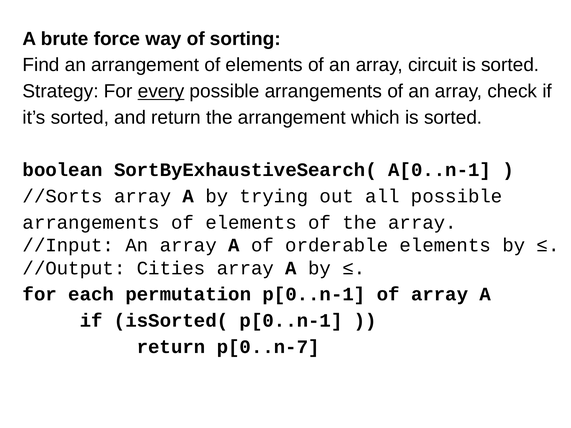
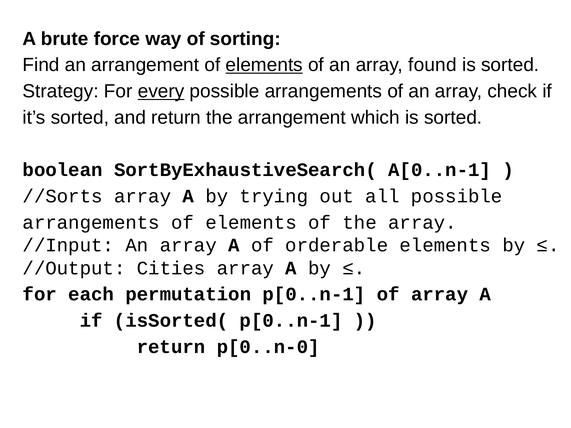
elements underline: none -> present (264, 65)
circuit: circuit -> found (432, 65)
p[0..n-7: p[0..n-7 -> p[0..n-0 (268, 347)
